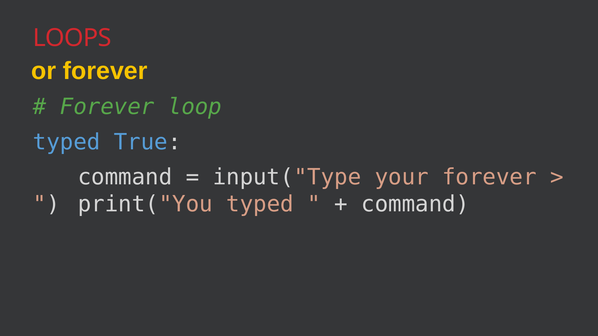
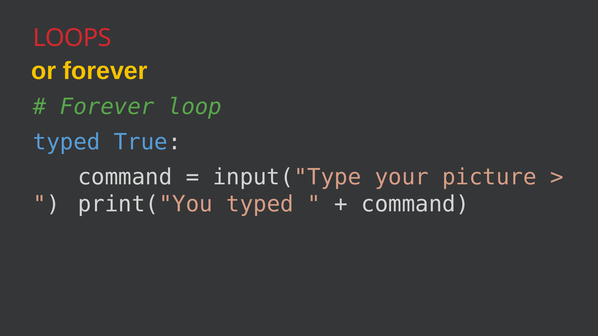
your forever: forever -> picture (489, 177)
